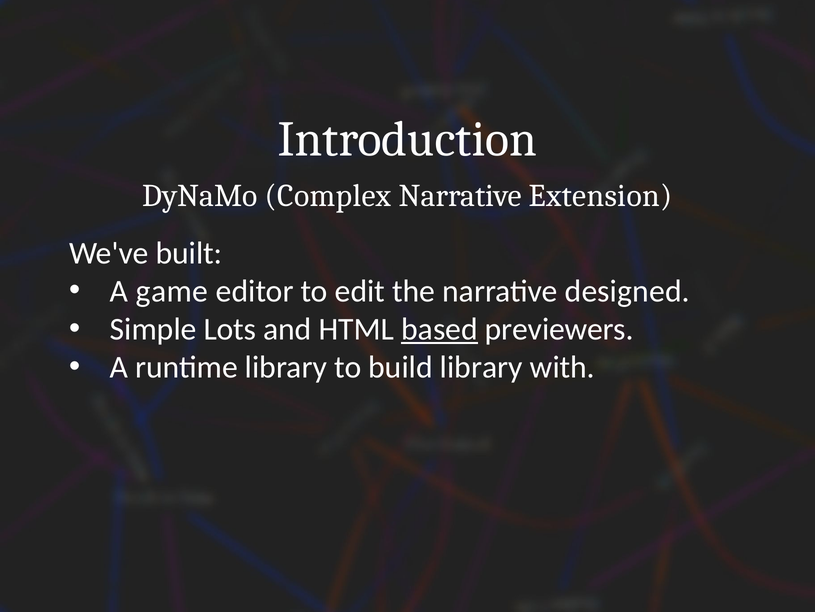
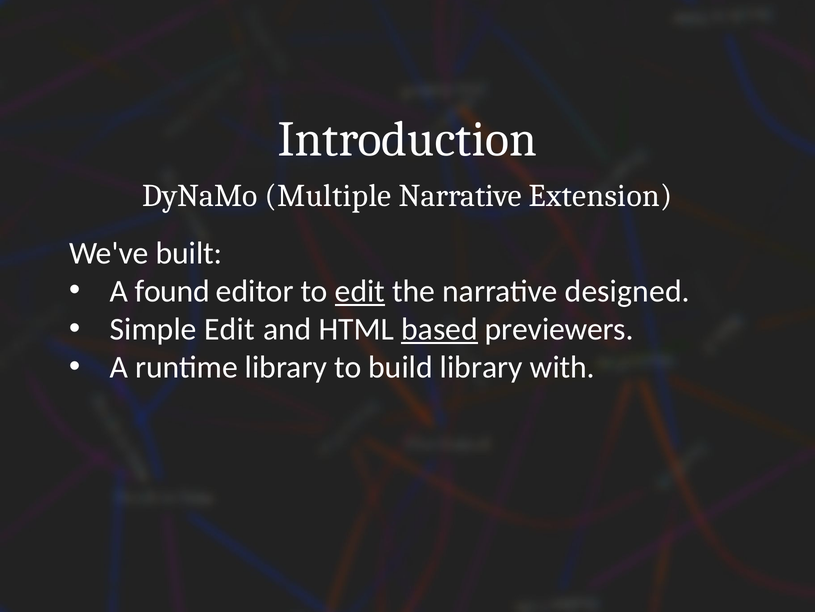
Complex: Complex -> Multiple (328, 196)
game: game -> found (172, 291)
edit underline: none -> present (360, 291)
Simple Lots: Lots -> Edit (230, 329)
